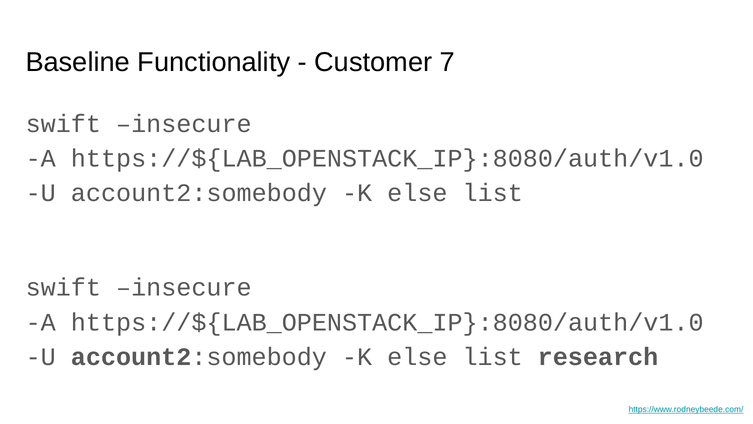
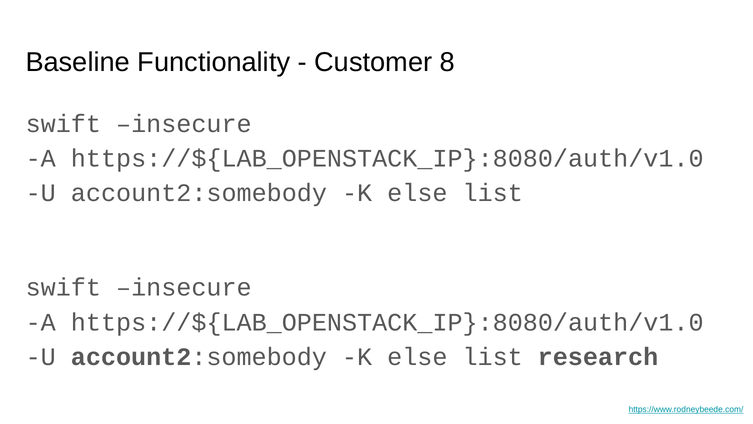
7: 7 -> 8 (447, 62)
